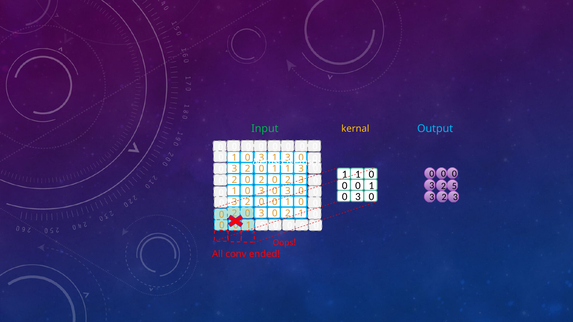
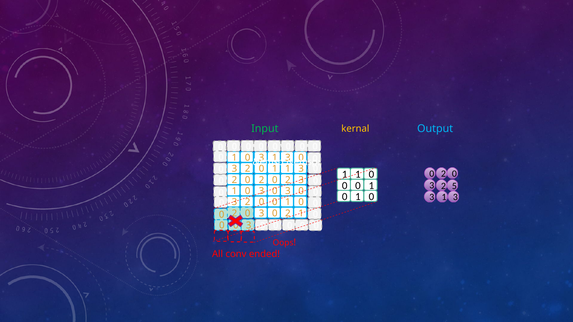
0: 0 -> 2 (443, 174)
3: 3 -> 1 (358, 197)
2: 2 -> 1 (444, 197)
1: 1 -> 3 (249, 226)
